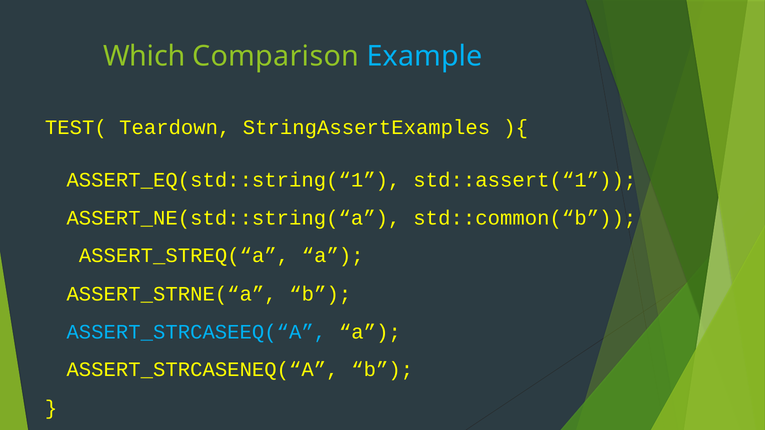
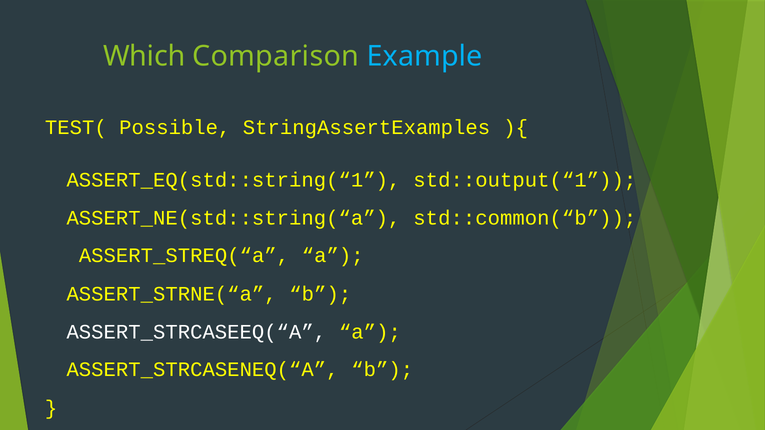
Teardown: Teardown -> Possible (175, 127)
std::assert(“1: std::assert(“1 -> std::output(“1 (525, 180)
ASSERT_STRCASEEQ(“A colour: light blue -> white (196, 332)
